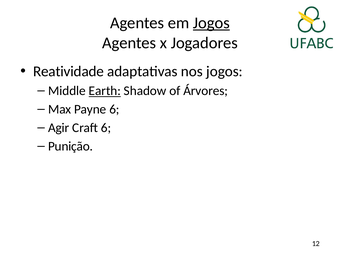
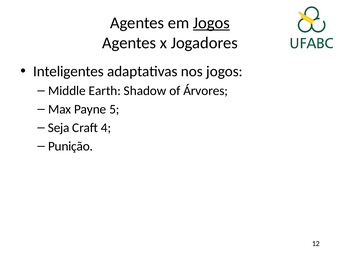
Reatividade: Reatividade -> Inteligentes (68, 71)
Earth underline: present -> none (105, 91)
Payne 6: 6 -> 5 (114, 109)
Agir: Agir -> Seja (59, 128)
Craft 6: 6 -> 4 (106, 128)
